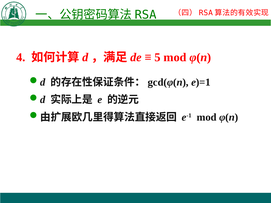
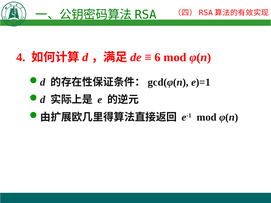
5: 5 -> 6 (158, 57)
